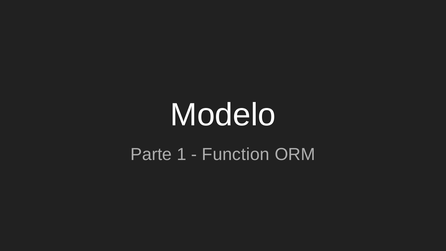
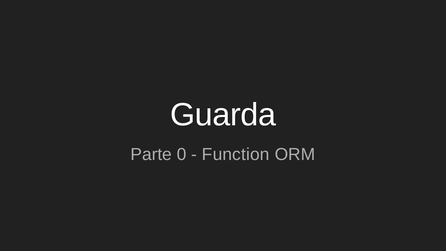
Modelo: Modelo -> Guarda (223, 115)
1: 1 -> 0 (182, 154)
